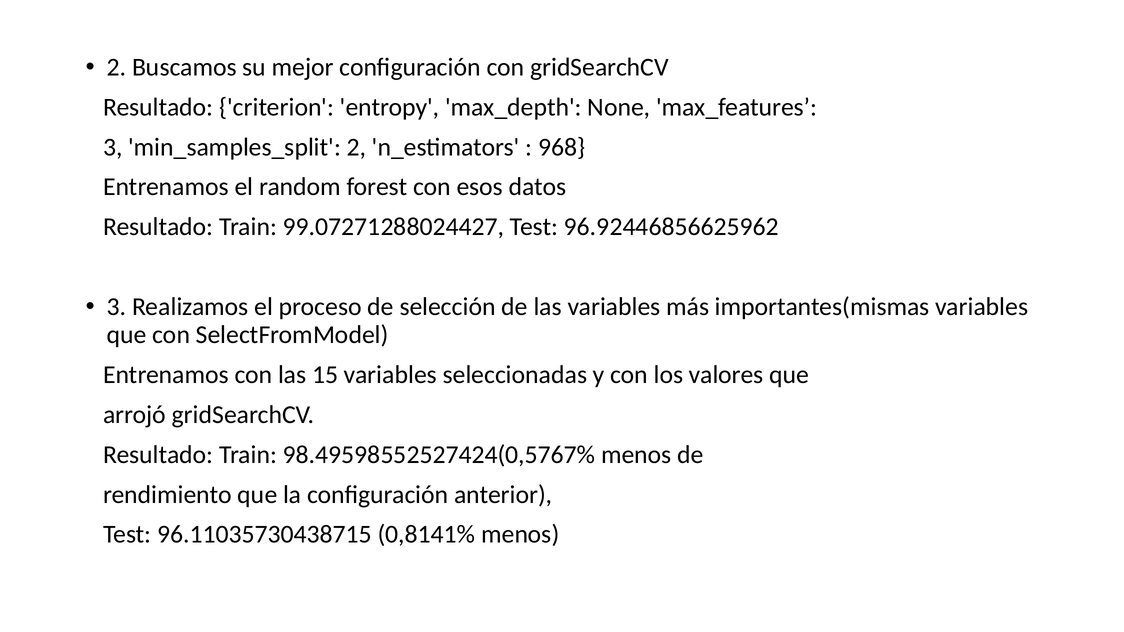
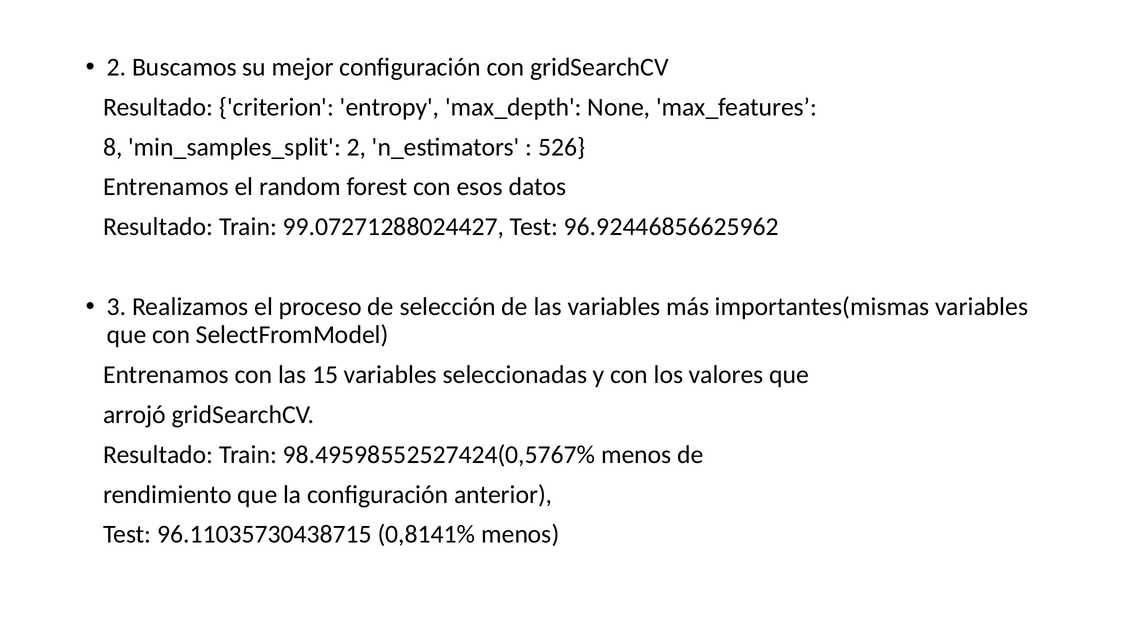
3: 3 -> 8 (113, 147)
968: 968 -> 526 (562, 147)
